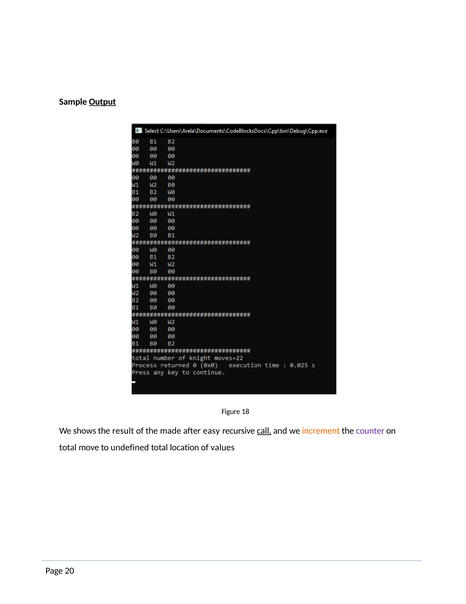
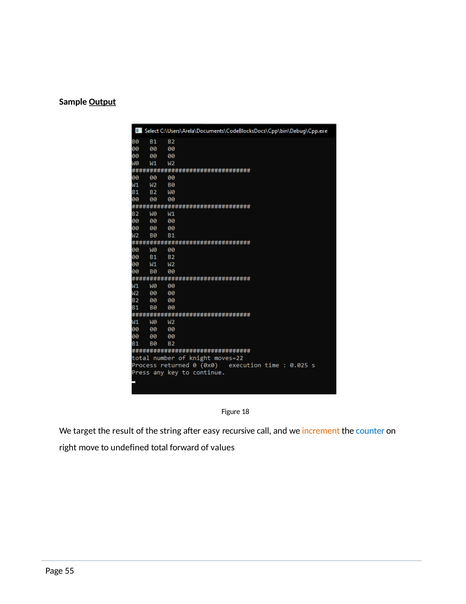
shows: shows -> target (85, 430)
made: made -> string (171, 430)
call underline: present -> none (264, 430)
counter colour: purple -> blue (370, 430)
total: total -> right (68, 447)
location: location -> forward (184, 447)
20: 20 -> 55 (69, 570)
